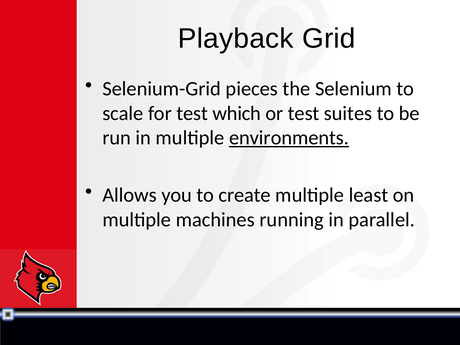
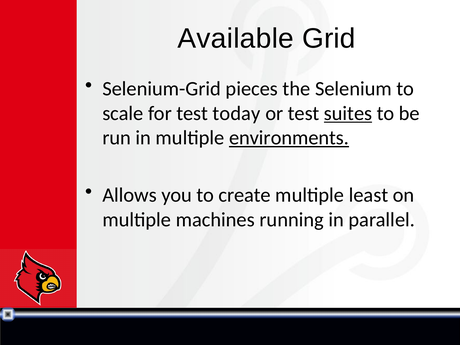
Playback: Playback -> Available (236, 39)
which: which -> today (237, 113)
suites underline: none -> present (348, 113)
